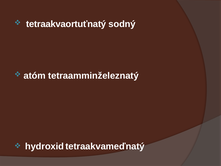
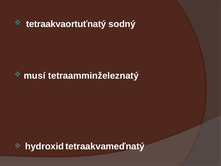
atóm: atóm -> musí (35, 76)
